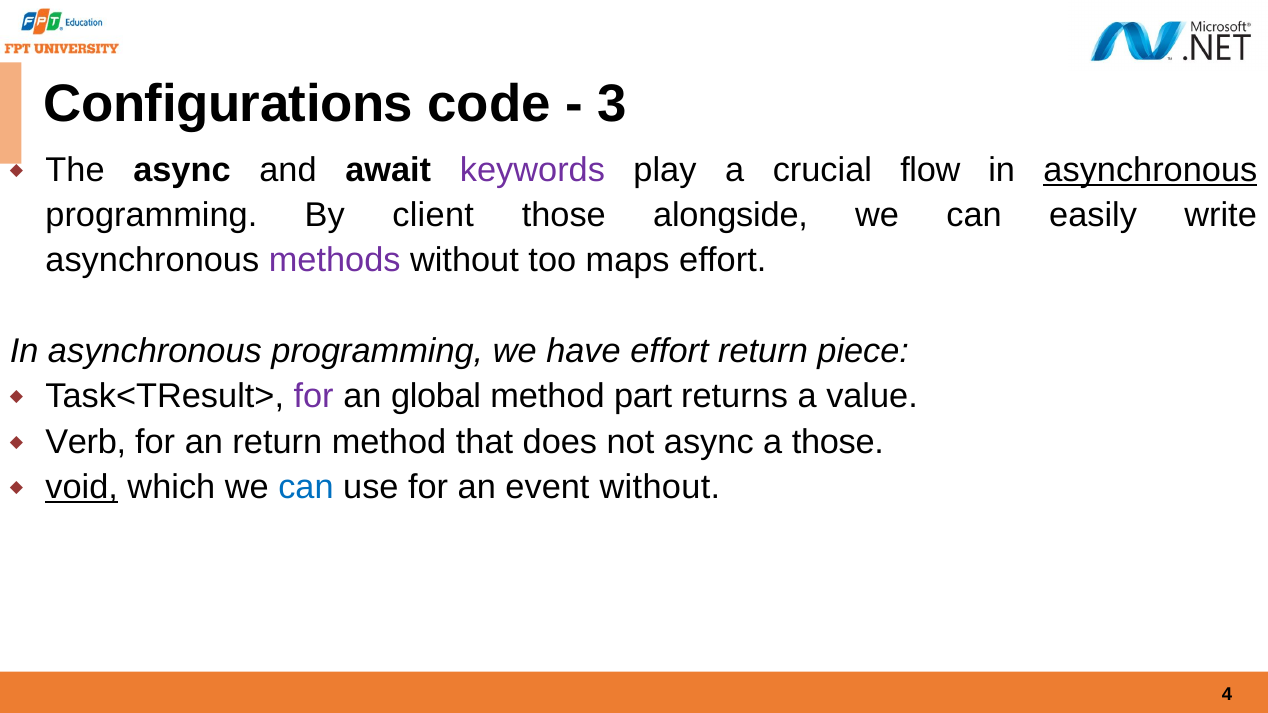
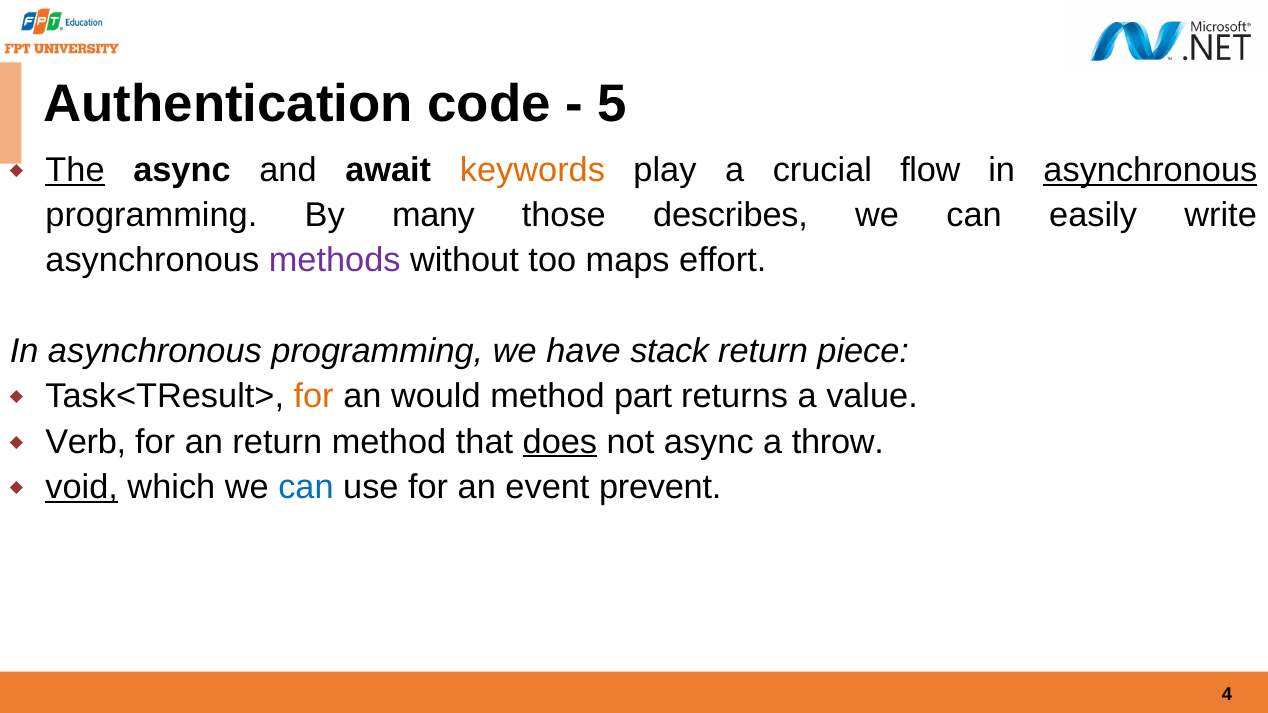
Configurations: Configurations -> Authentication (228, 104)
3: 3 -> 5 (612, 104)
The underline: none -> present (75, 170)
keywords colour: purple -> orange (532, 170)
client: client -> many (433, 215)
alongside: alongside -> describes (731, 215)
have effort: effort -> stack (670, 351)
for colour: purple -> orange (314, 397)
global: global -> would (436, 397)
does underline: none -> present (560, 442)
a those: those -> throw (838, 442)
event without: without -> prevent (660, 487)
